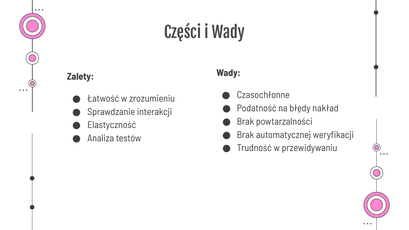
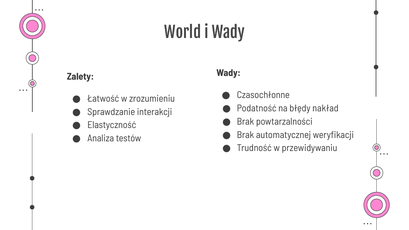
Części: Części -> World (183, 33)
